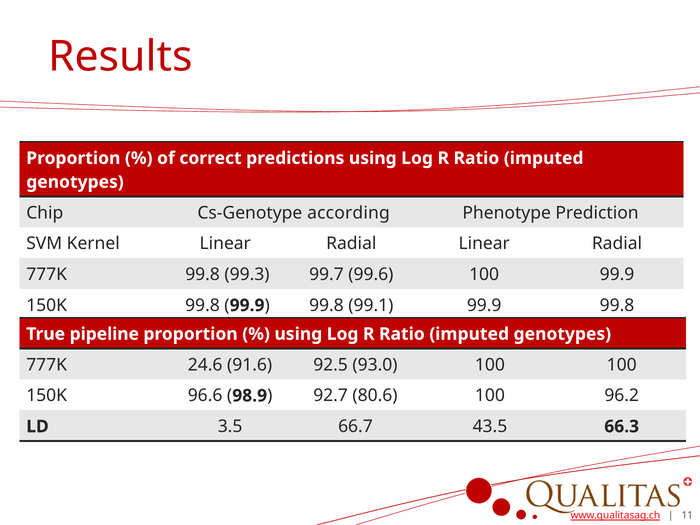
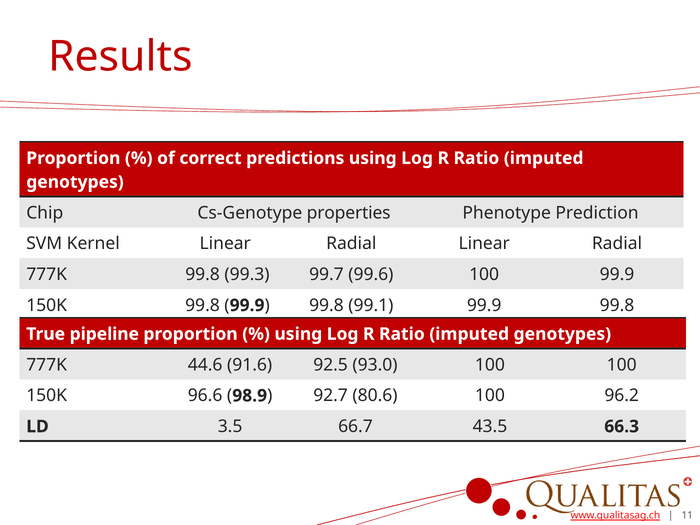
according: according -> properties (349, 213)
24.6: 24.6 -> 44.6 (205, 365)
